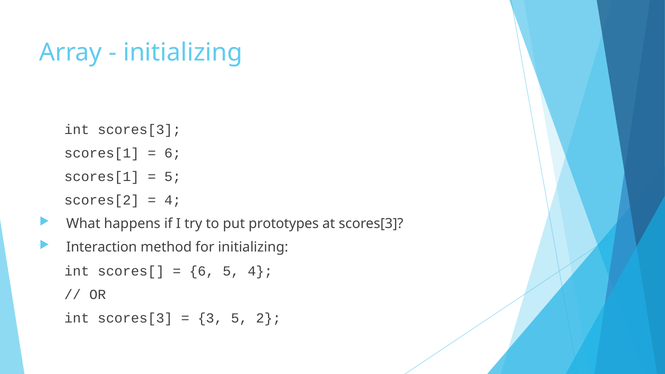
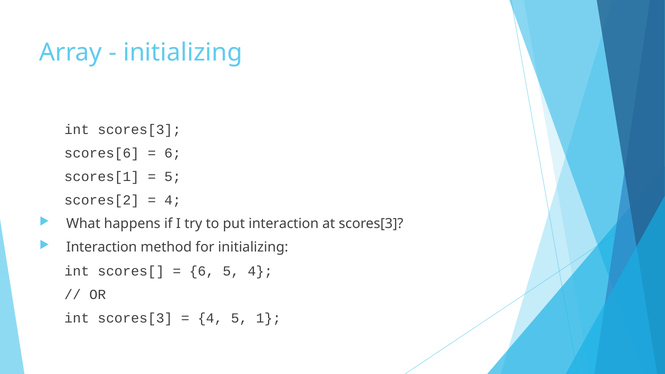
scores[1: scores[1 -> scores[6 (102, 153)
put prototypes: prototypes -> interaction (284, 224)
3: 3 -> 4 (210, 318)
2: 2 -> 1 (268, 318)
